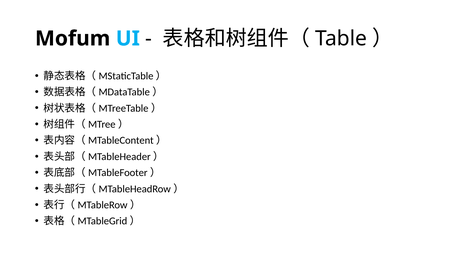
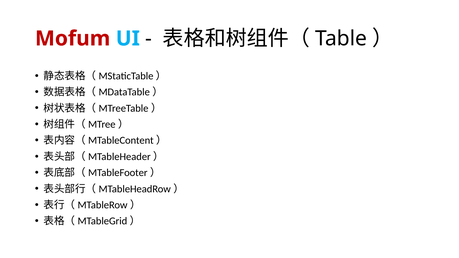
Mofum colour: black -> red (73, 39)
